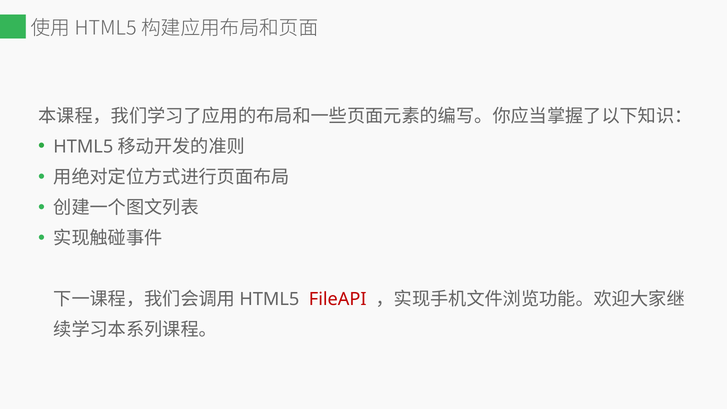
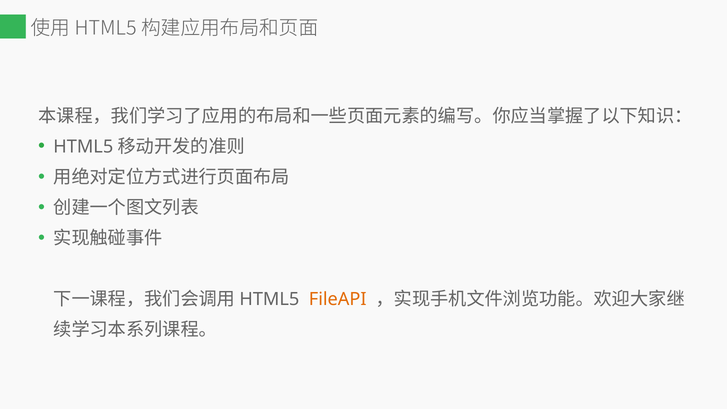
FileAPI colour: red -> orange (338, 299)
